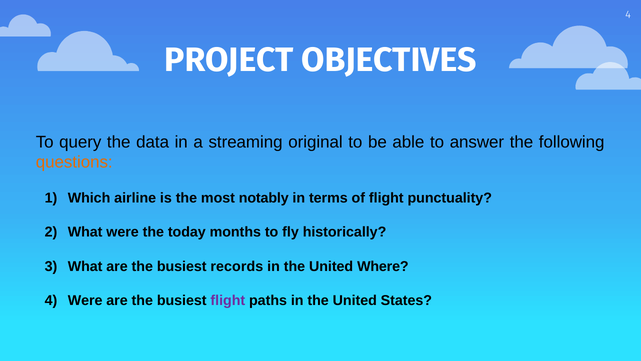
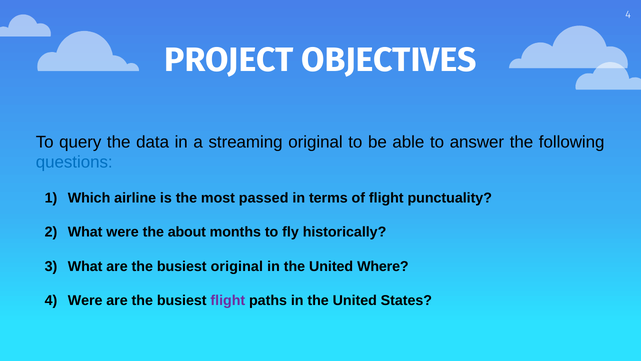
questions colour: orange -> blue (74, 162)
notably: notably -> passed (264, 198)
today: today -> about (187, 232)
busiest records: records -> original (237, 266)
